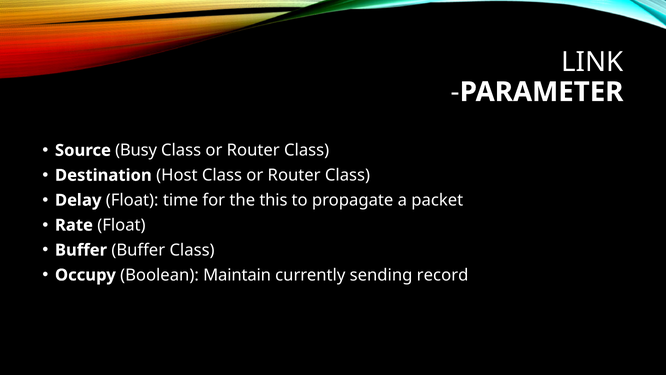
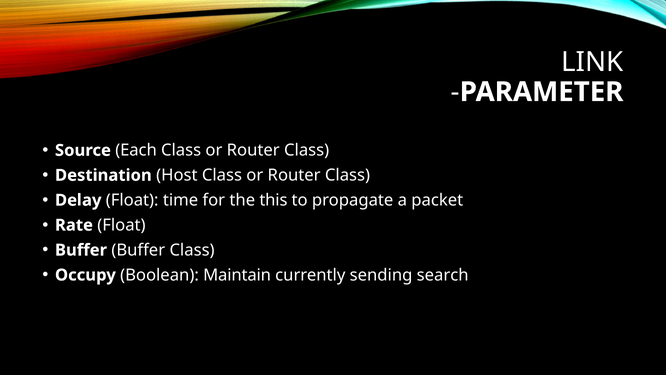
Busy: Busy -> Each (136, 150)
record: record -> search (443, 275)
